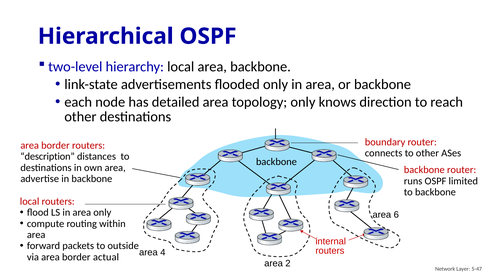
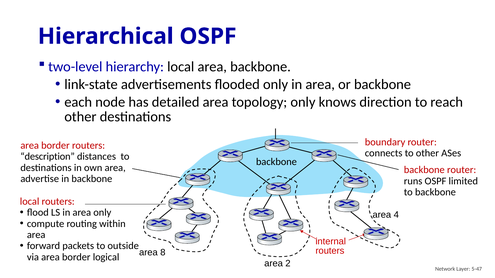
6: 6 -> 4 (396, 215)
4: 4 -> 8 (163, 253)
actual: actual -> logical (106, 257)
